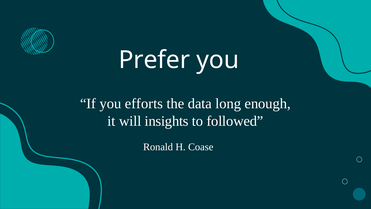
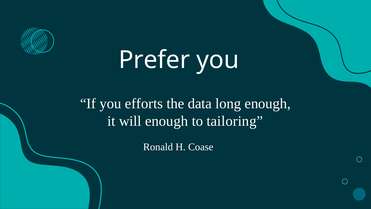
will insights: insights -> enough (167, 121)
followed: followed -> tailoring (235, 121)
